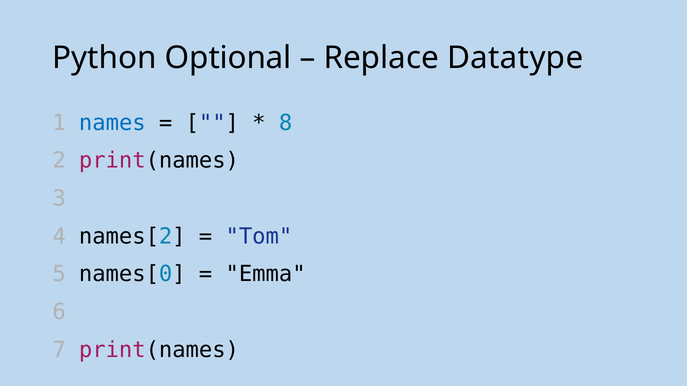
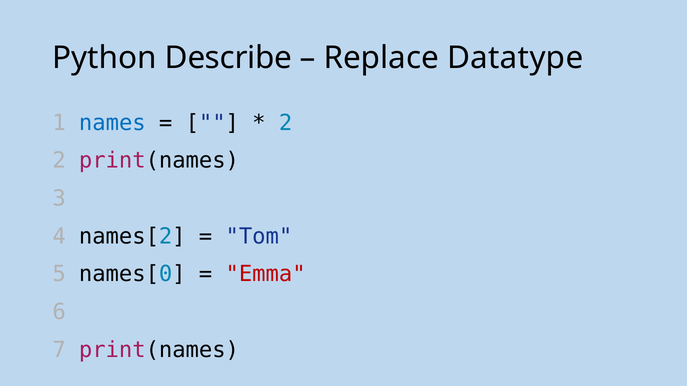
Optional: Optional -> Describe (228, 58)
8: 8 -> 2 (286, 123)
Emma colour: black -> red (266, 274)
